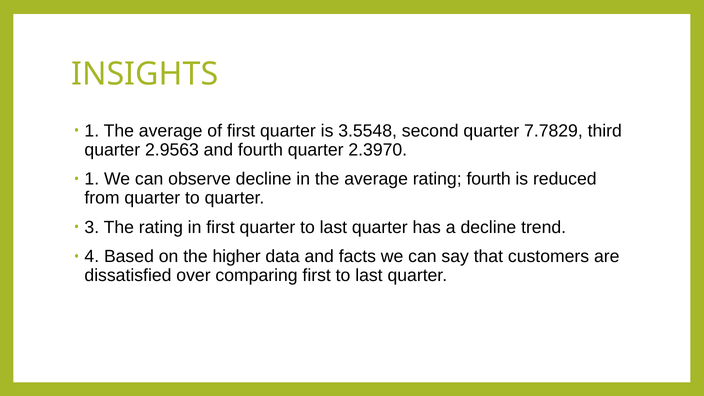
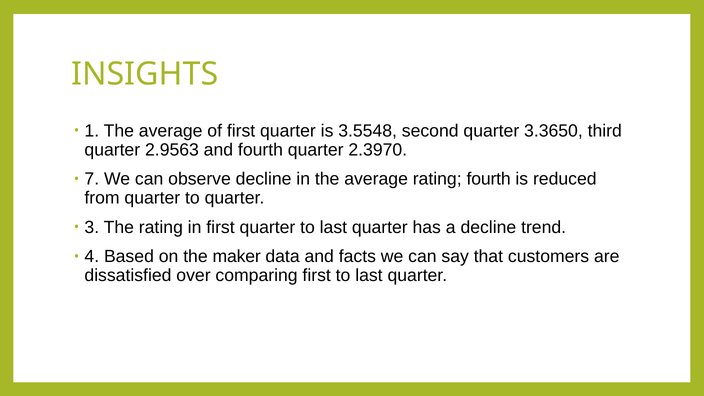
7.7829: 7.7829 -> 3.3650 (553, 131)
1: 1 -> 7 (92, 179)
higher: higher -> maker (237, 257)
